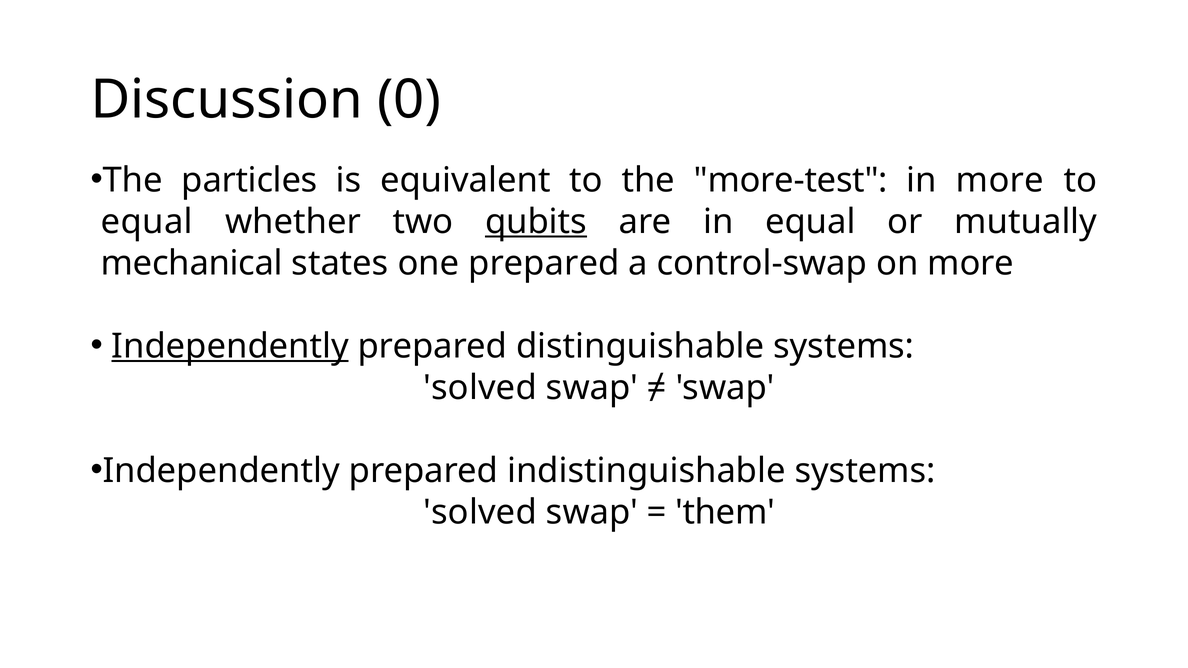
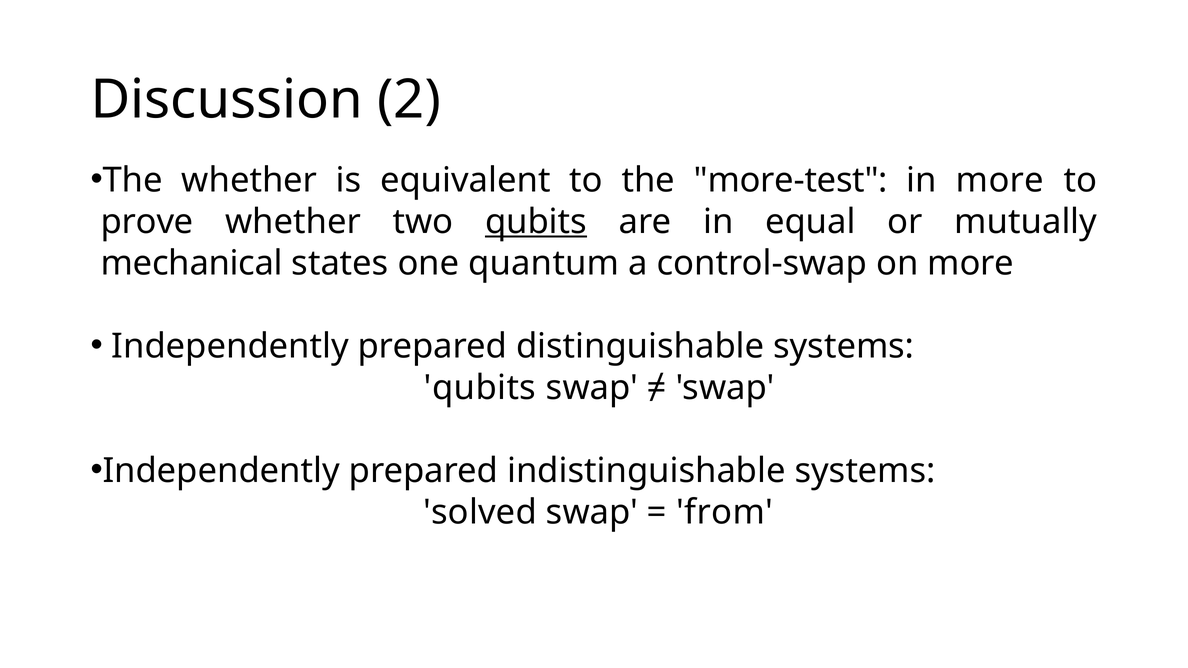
0: 0 -> 2 (409, 100)
The particles: particles -> whether (249, 180)
equal: equal -> prove (147, 222)
one prepared: prepared -> quantum (544, 263)
Independently underline: present -> none (230, 346)
solved: solved -> qubits (480, 388)
them: them -> from (725, 512)
